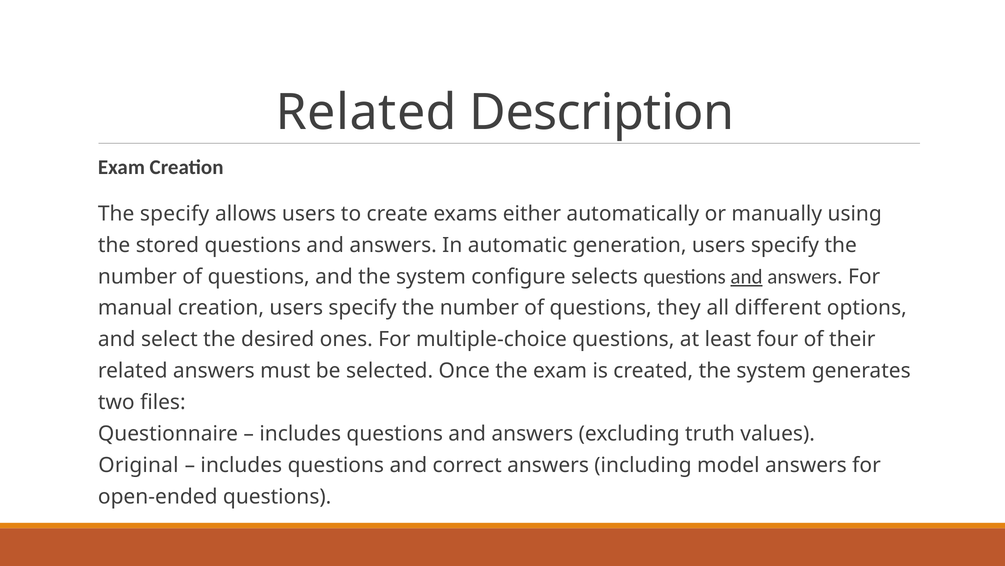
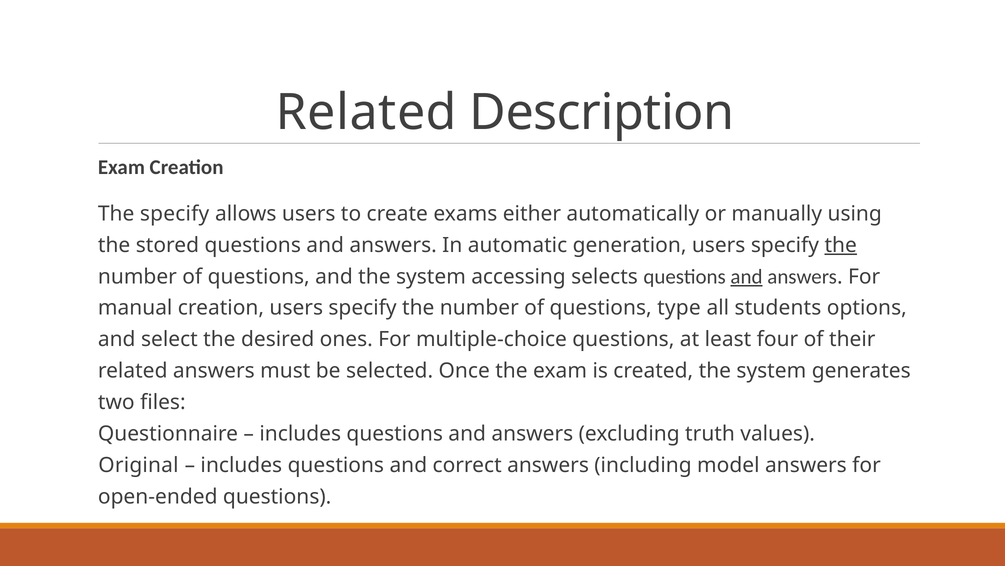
the underline: none -> present (841, 245)
configure: configure -> accessing (518, 276)
they: they -> type (679, 308)
different: different -> students (778, 308)
